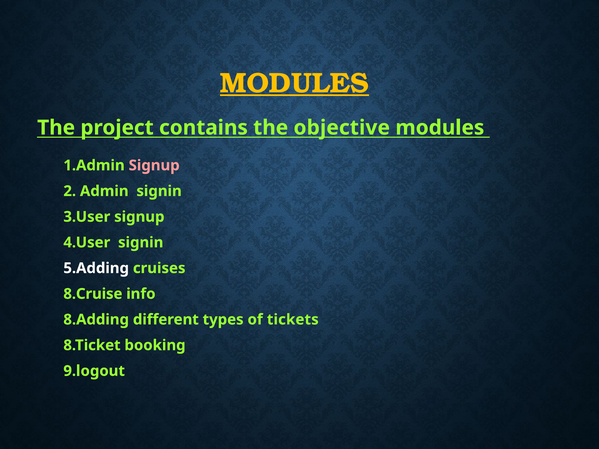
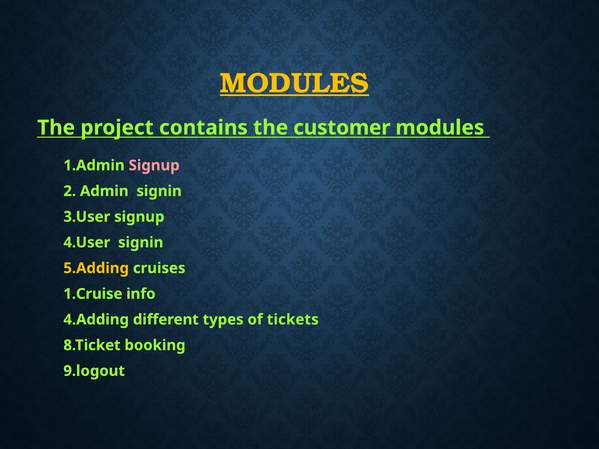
objective: objective -> customer (342, 128)
5.Adding colour: white -> yellow (96, 268)
8.Cruise: 8.Cruise -> 1.Cruise (93, 294)
8.Adding: 8.Adding -> 4.Adding (96, 320)
